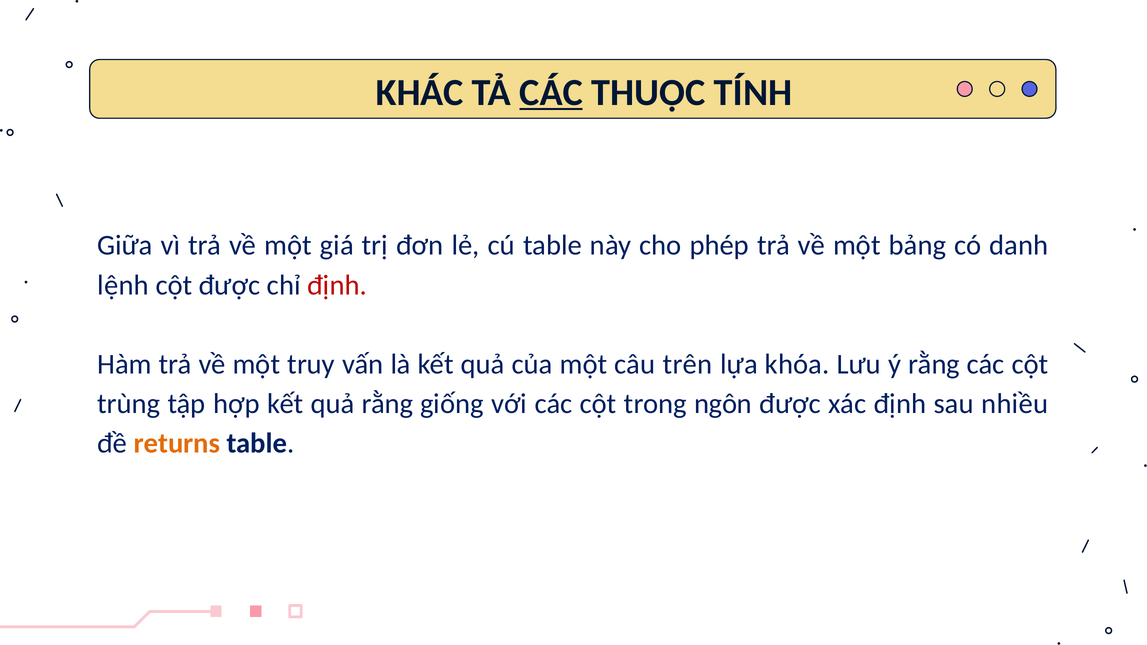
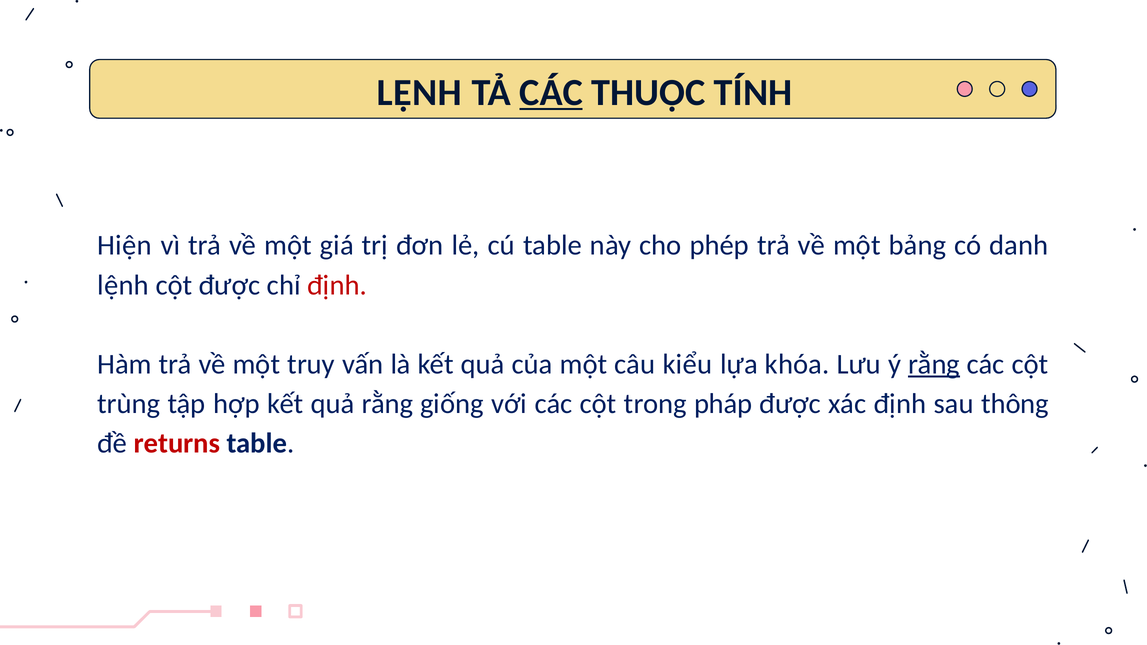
KHÁC: KHÁC -> LỆNH (419, 93)
Giữa: Giữa -> Hiện (125, 246)
trên: trên -> kiểu (688, 364)
rằng underline: none -> present (934, 364)
ngôn: ngôn -> pháp (723, 404)
nhiều: nhiều -> thông (1015, 404)
returns colour: orange -> red (177, 443)
